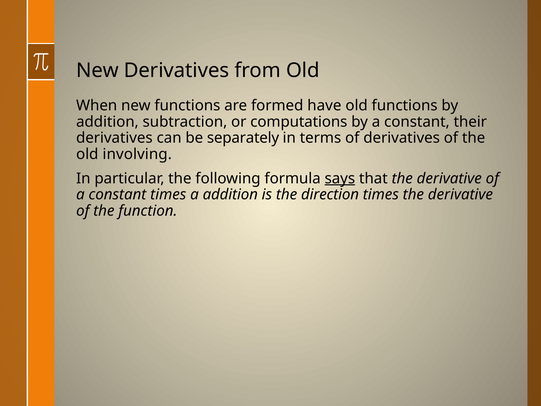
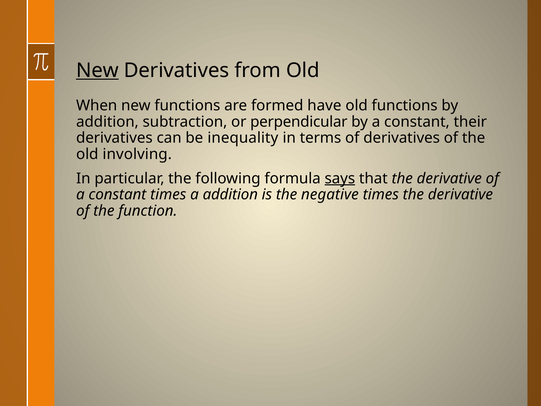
New underline: none -> present (97, 70)
computations: computations -> perpendicular (299, 122)
separately: separately -> inequality (243, 138)
direction: direction -> negative (330, 195)
